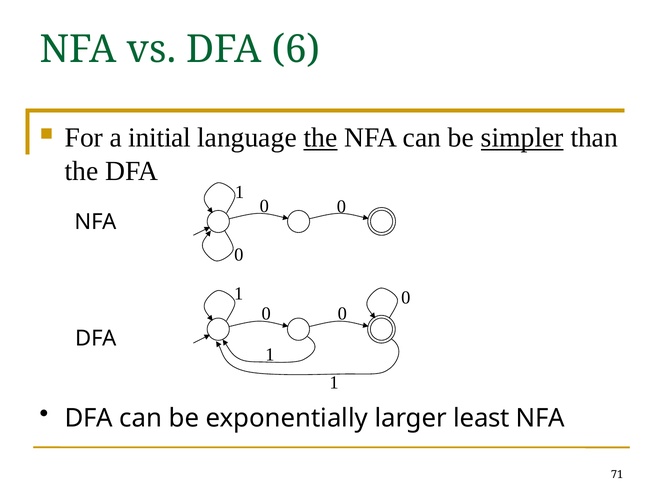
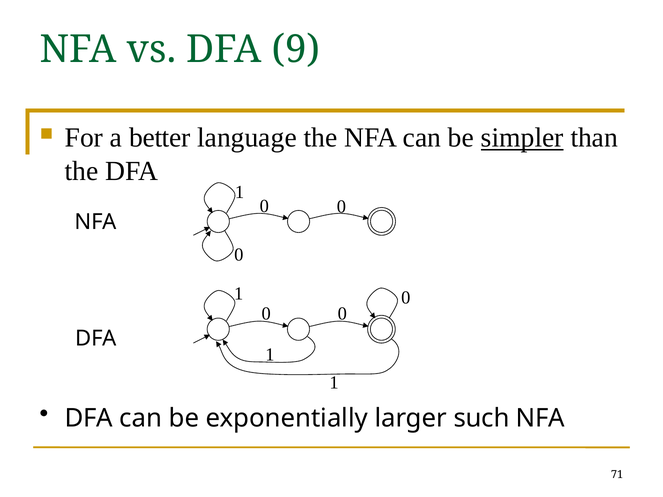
6: 6 -> 9 (296, 49)
initial: initial -> better (160, 138)
the underline: present -> none (320, 138)
least: least -> such (482, 418)
